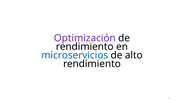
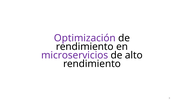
microservicios colour: blue -> purple (75, 55)
